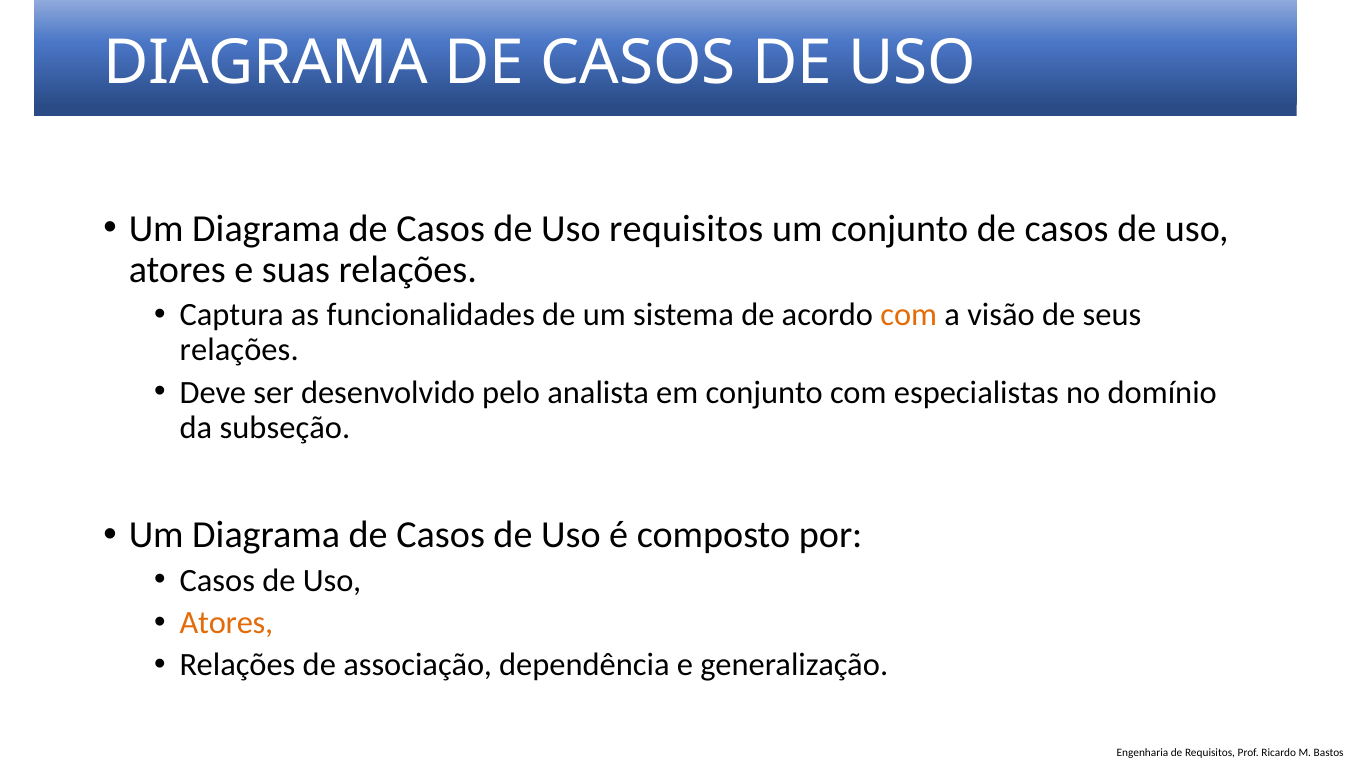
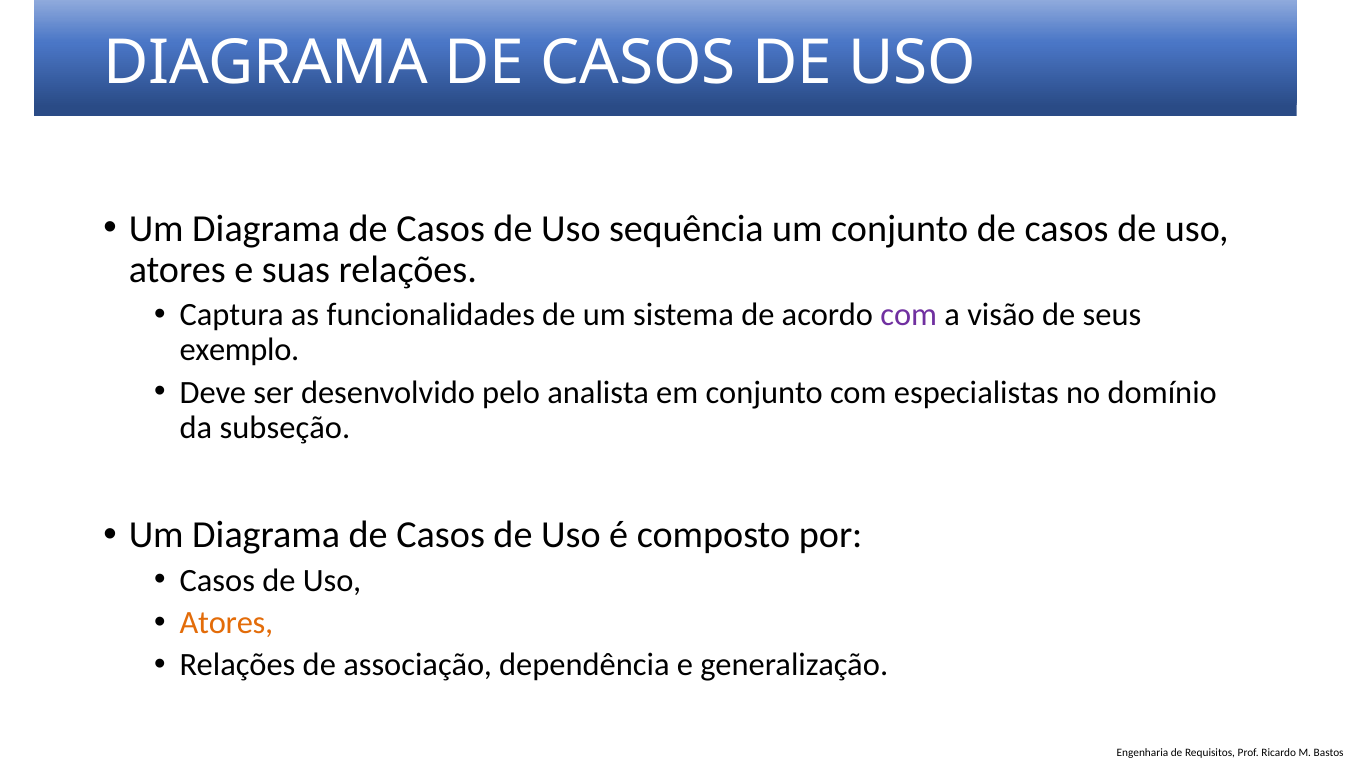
Uso requisitos: requisitos -> sequência (686, 229)
com colour: orange -> purple (909, 315)
relações: relações -> exemplo (239, 350)
